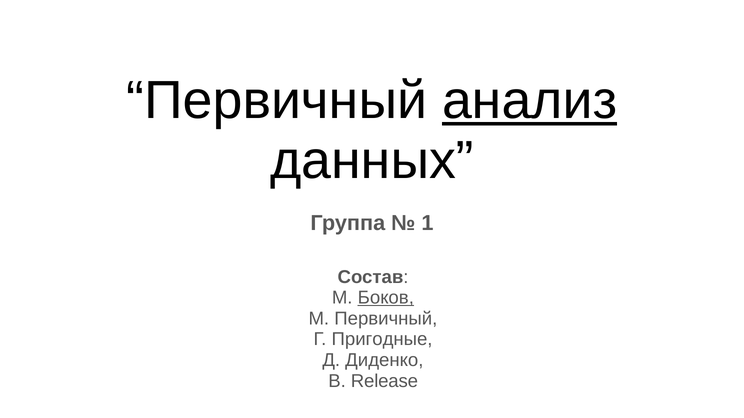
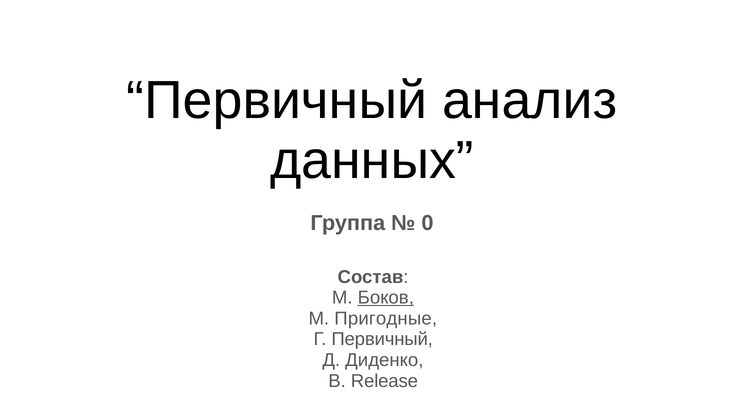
анализ underline: present -> none (530, 101)
1: 1 -> 0 (428, 224)
М Первичный: Первичный -> Пригодные (386, 319)
Г Пригодные: Пригодные -> Первичный (382, 340)
